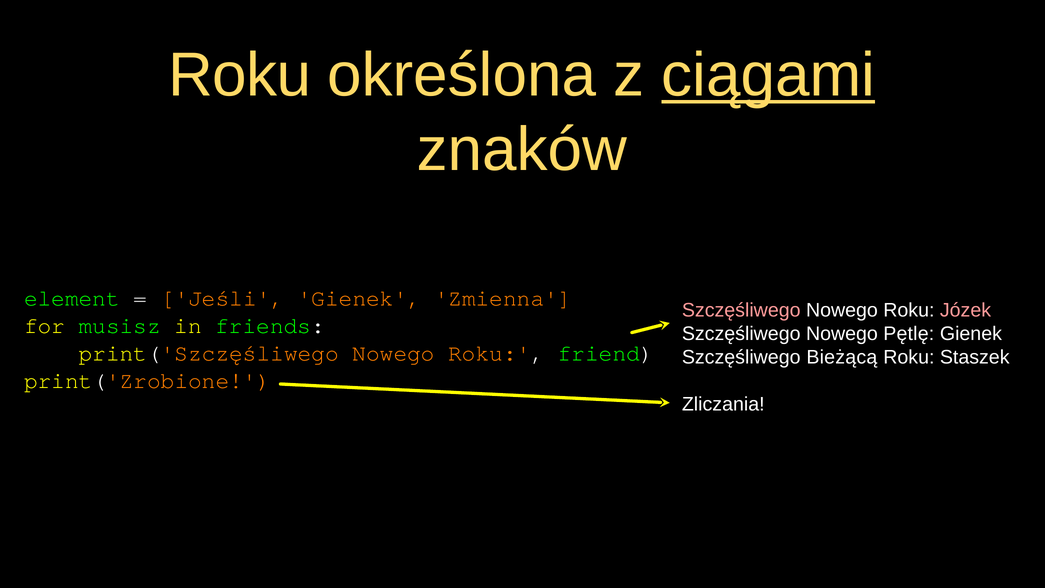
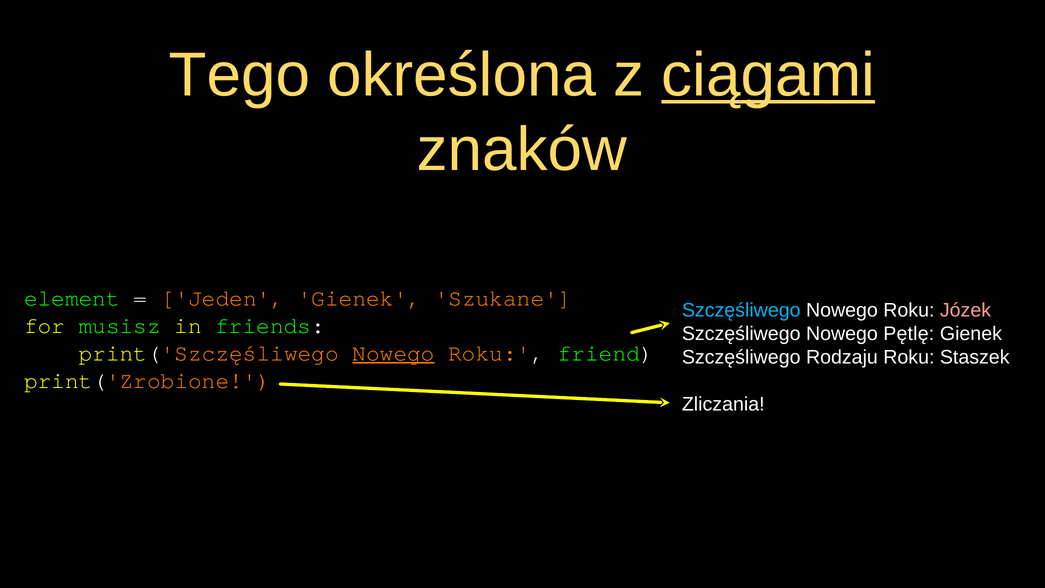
Roku: Roku -> Tego (239, 75)
Jeśli: Jeśli -> Jeden (223, 298)
Zmienna: Zmienna -> Szukane (503, 298)
Szczęśliwego colour: pink -> light blue (741, 310)
Nowego underline: none -> present (394, 353)
Bieżącą: Bieżącą -> Rodzaju (842, 357)
